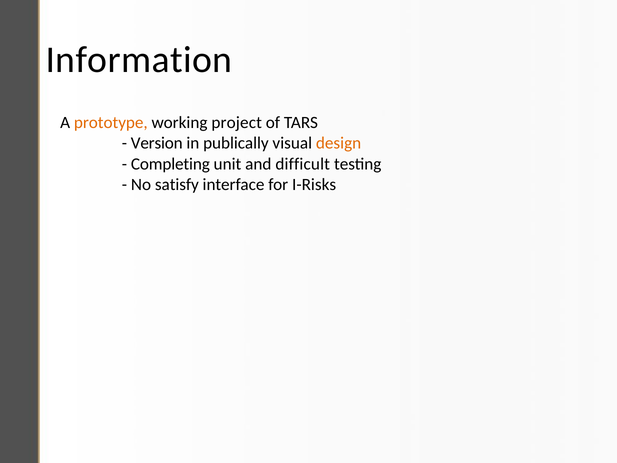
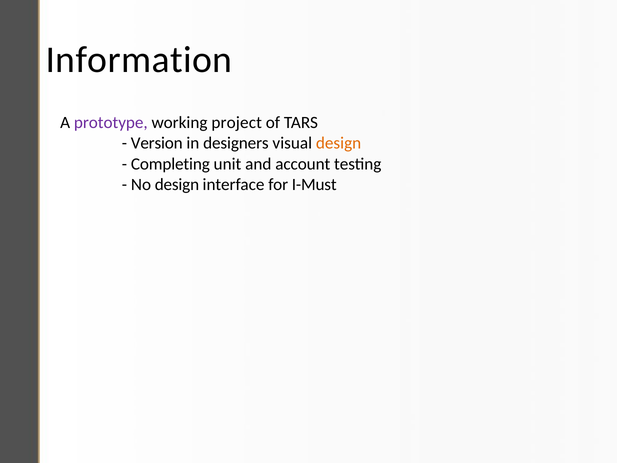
prototype colour: orange -> purple (111, 123)
publically: publically -> designers (236, 143)
difficult: difficult -> account (303, 164)
No satisfy: satisfy -> design (177, 184)
I-Risks: I-Risks -> I-Must (314, 184)
